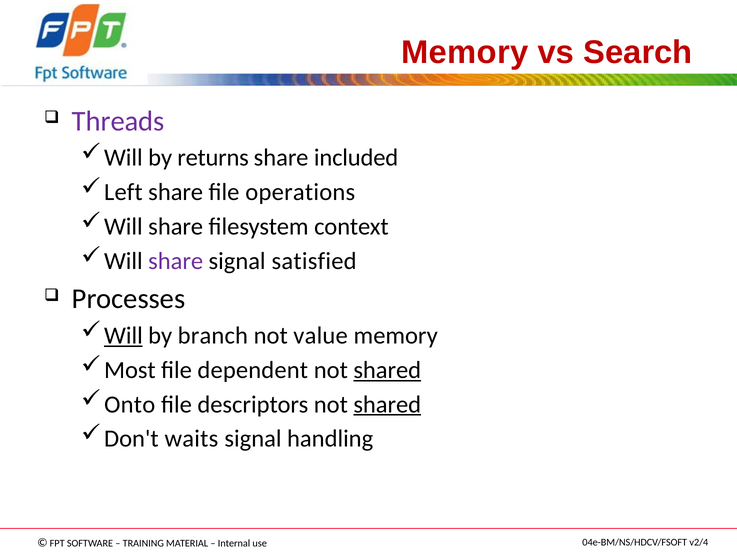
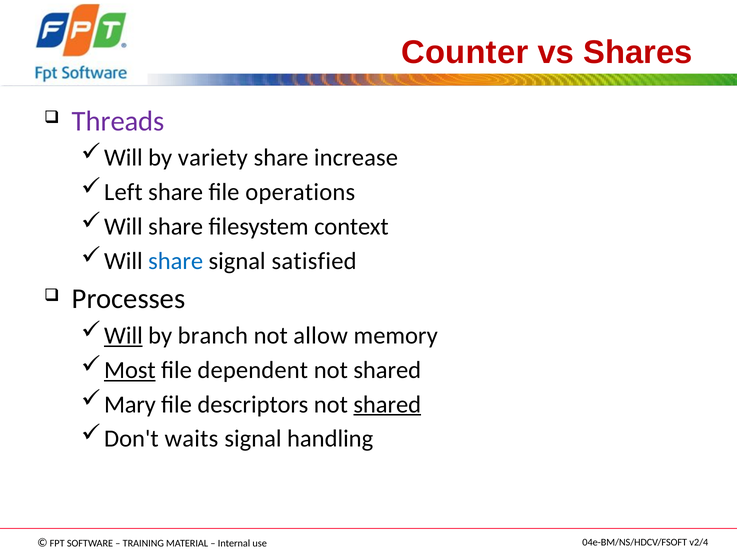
Memory: Memory -> Counter (465, 53)
Search: Search -> Shares (638, 53)
returns: returns -> variety (213, 158)
included: included -> increase (356, 158)
share colour: purple -> blue (176, 261)
value: value -> allow (321, 335)
Most underline: none -> present (130, 370)
shared underline: present -> none (387, 370)
Onto: Onto -> Mary (130, 404)
